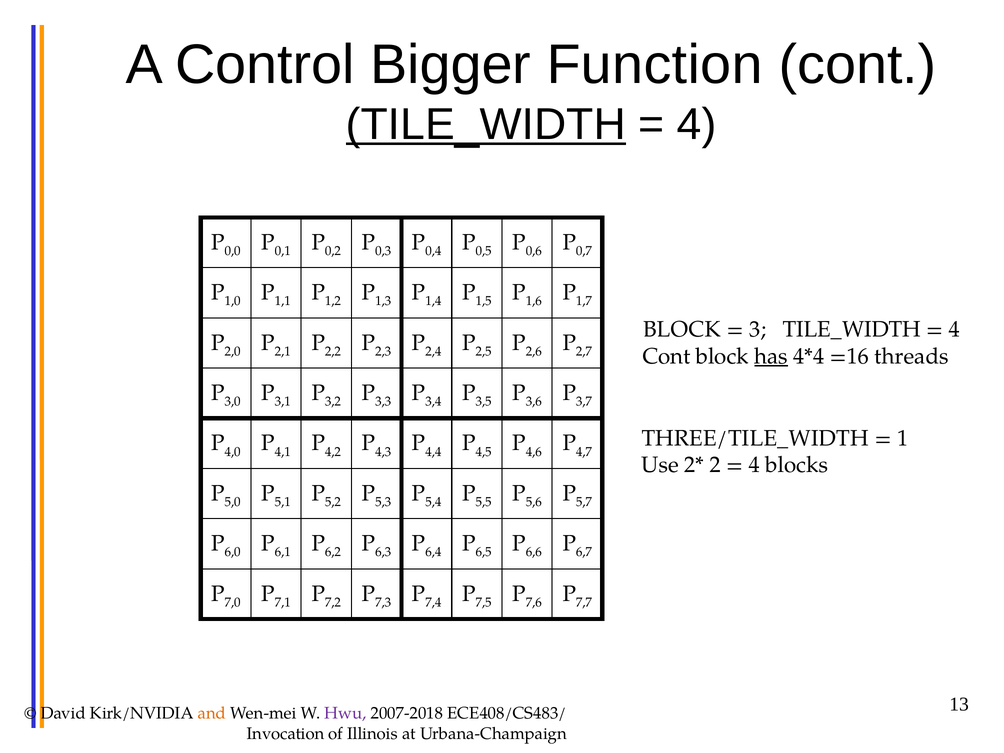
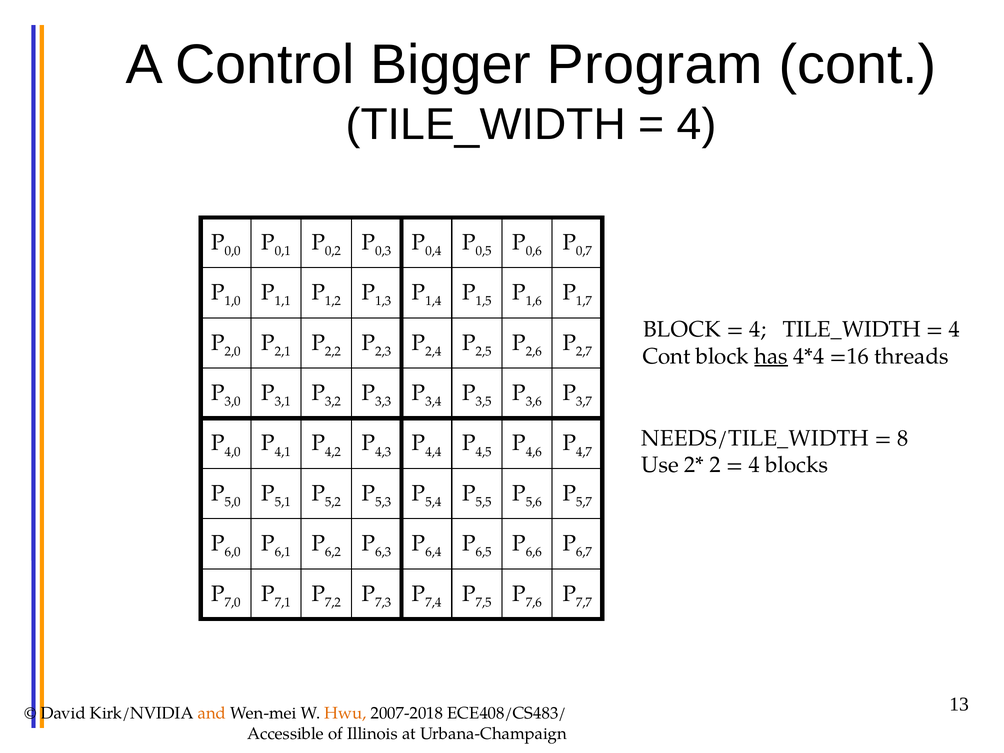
Function: Function -> Program (655, 65)
TILE_WIDTH underline: present -> none (486, 124)
3: 3 -> 4 (758, 329)
THREE/TILE_WIDTH: THREE/TILE_WIDTH -> NEEDS/TILE_WIDTH (755, 438)
1: 1 -> 8 (903, 438)
Hwu colour: purple -> orange (345, 713)
Invocation: Invocation -> Accessible (286, 734)
